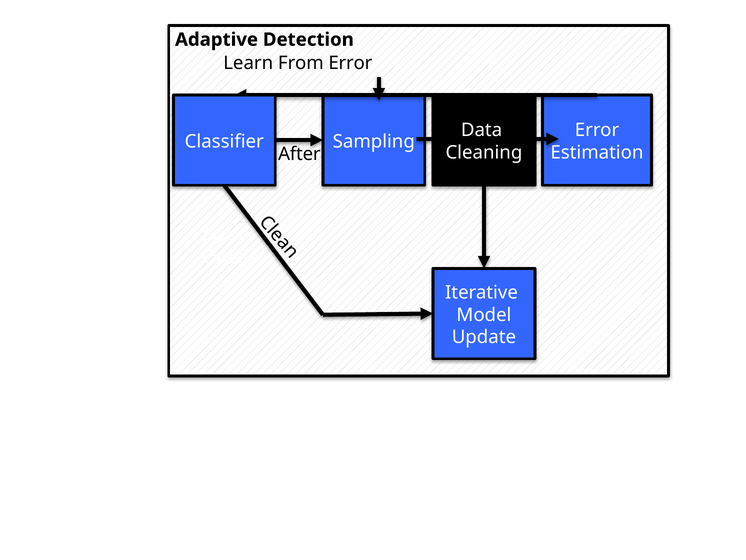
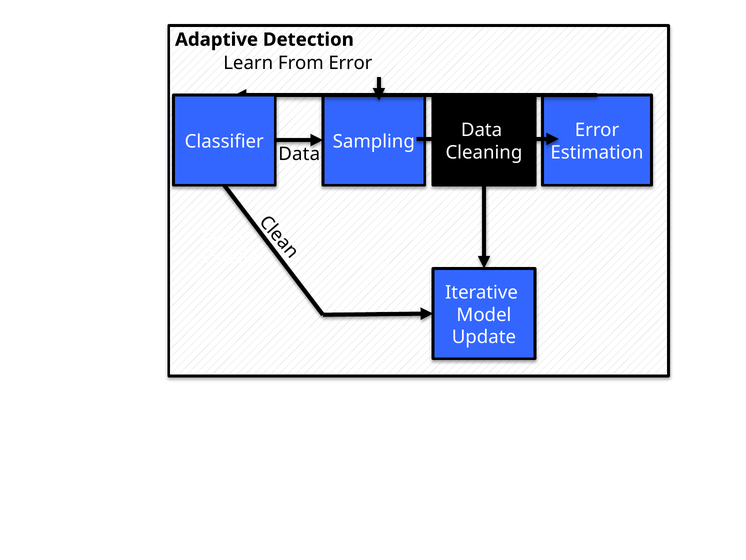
After: After -> Data (299, 154)
